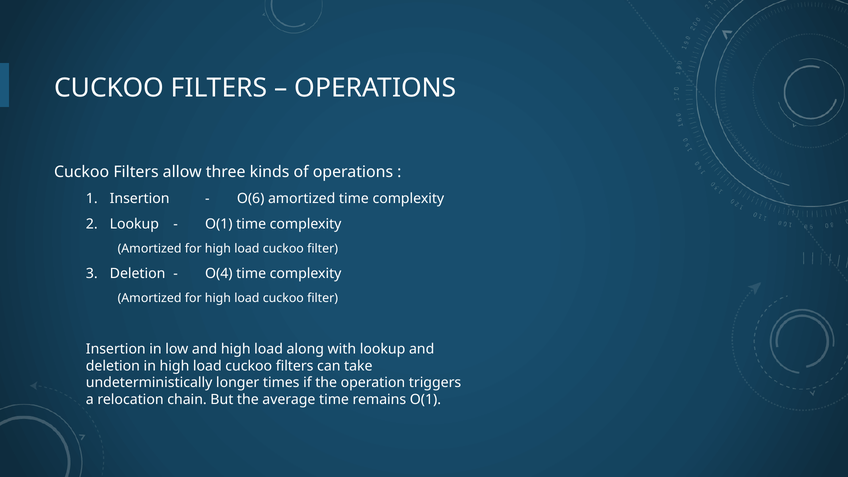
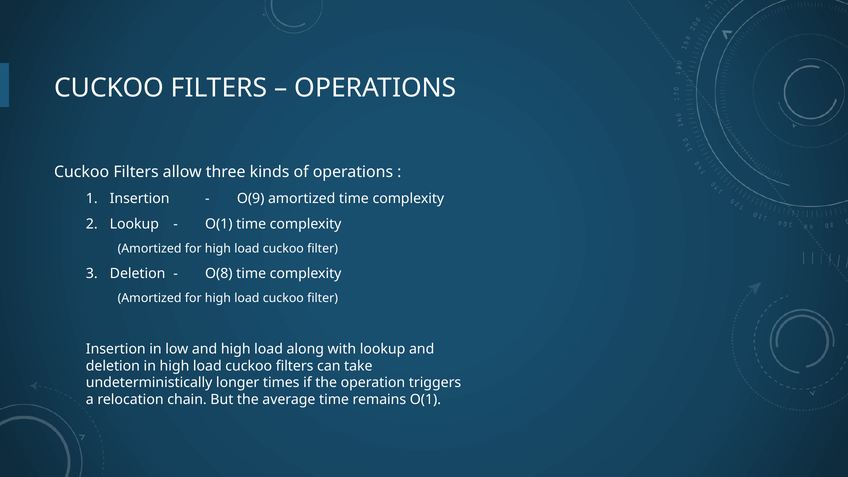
O(6: O(6 -> O(9 (251, 198)
O(4: O(4 -> O(8 (219, 274)
